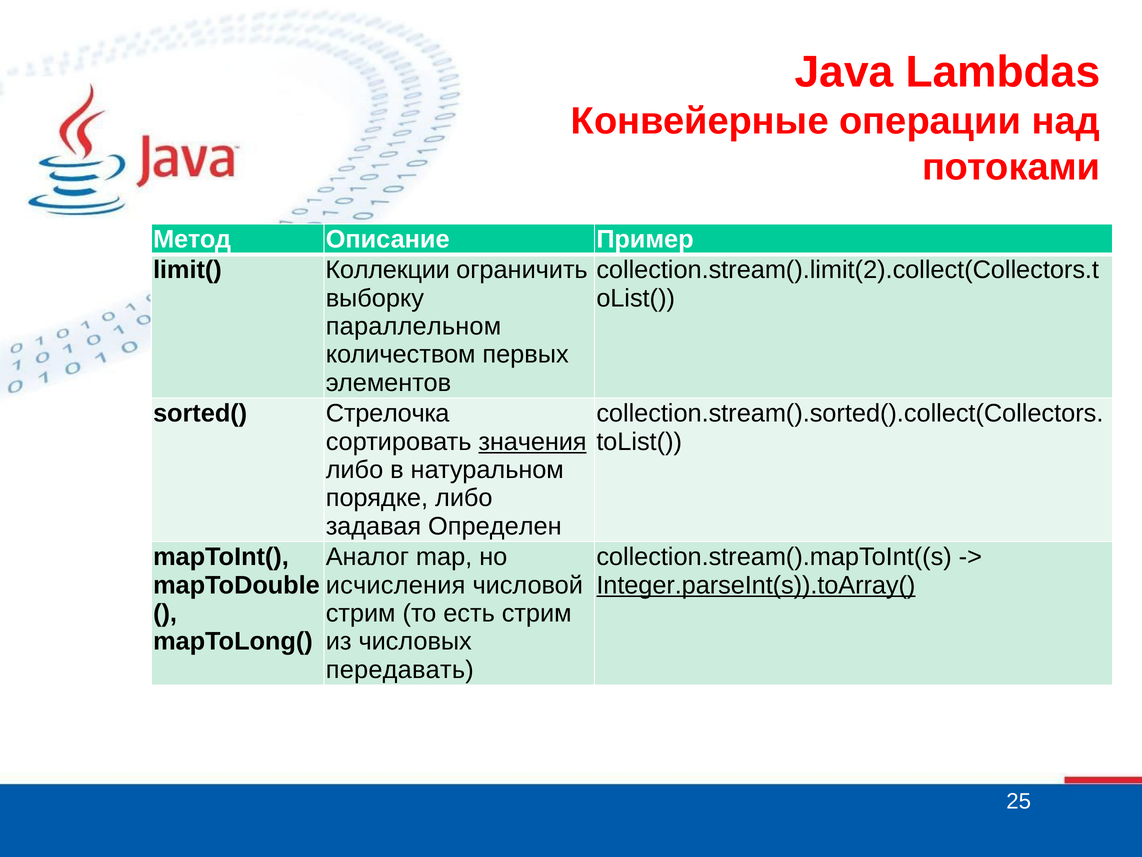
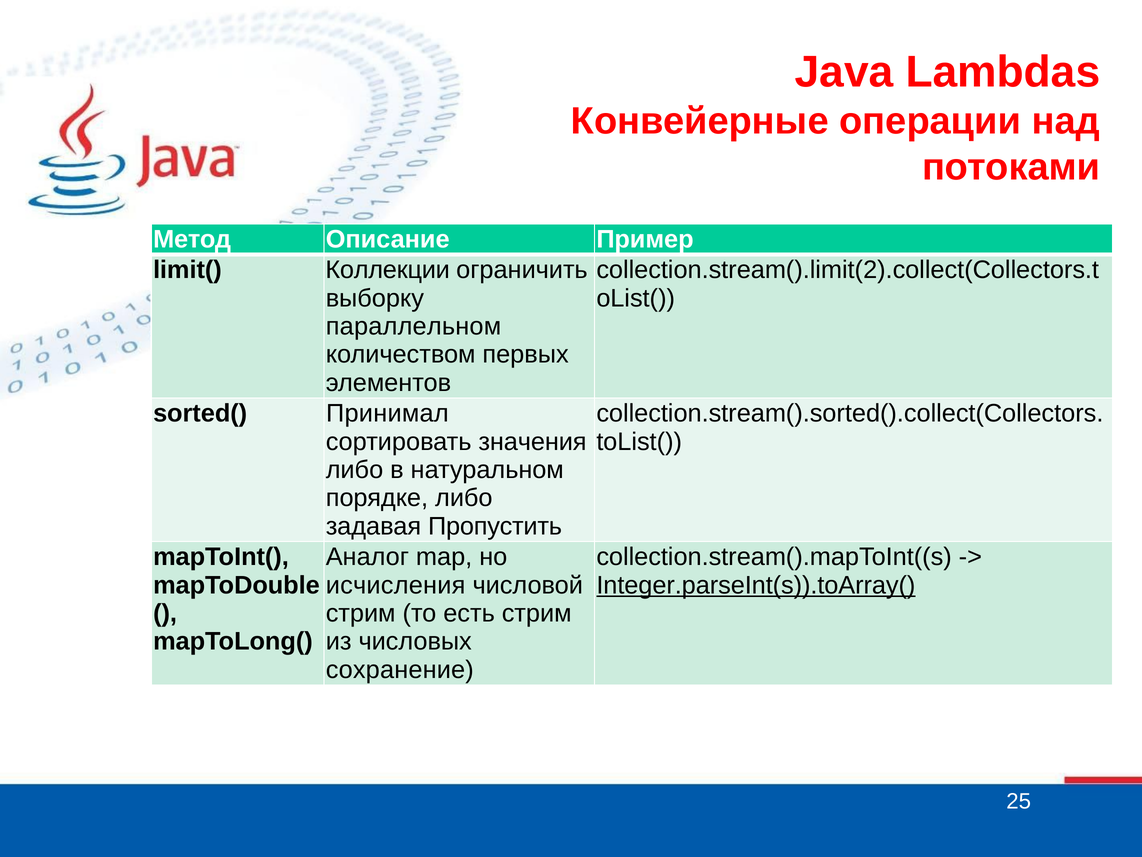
Стрелочка: Стрелочка -> Принимал (387, 413)
значения underline: present -> none (532, 441)
Определен: Определен -> Пропустить (495, 526)
передавать: передавать -> сохранение (400, 669)
